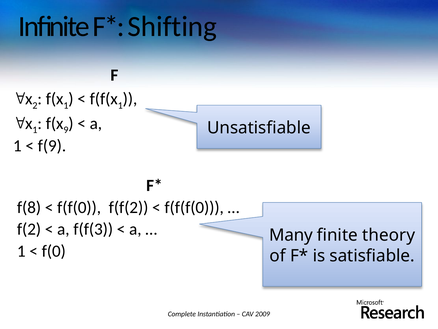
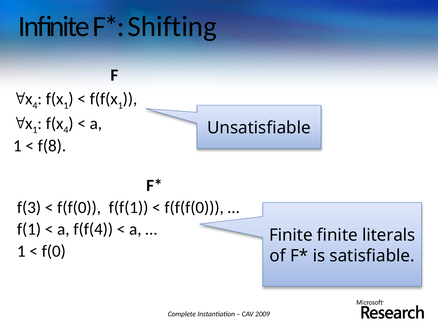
2: 2 -> 4 (35, 106)
9: 9 -> 4 (66, 130)
f(9: f(9 -> f(8 (52, 146)
f(8: f(8 -> f(3 (29, 207)
f(f(2: f(f(2 -> f(f(1 (129, 207)
f(2: f(2 -> f(1 (29, 229)
f(f(3: f(f(3 -> f(f(4 (93, 229)
Many: Many -> Finite (291, 235)
theory: theory -> literals (389, 235)
